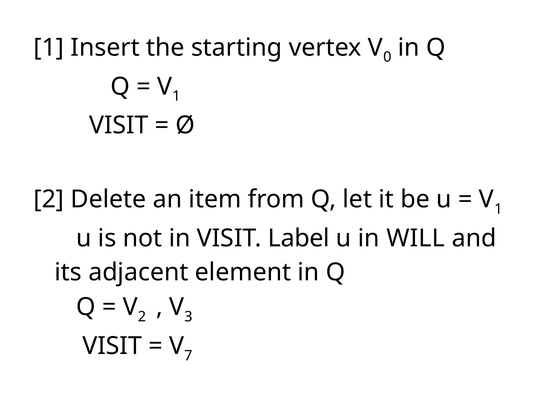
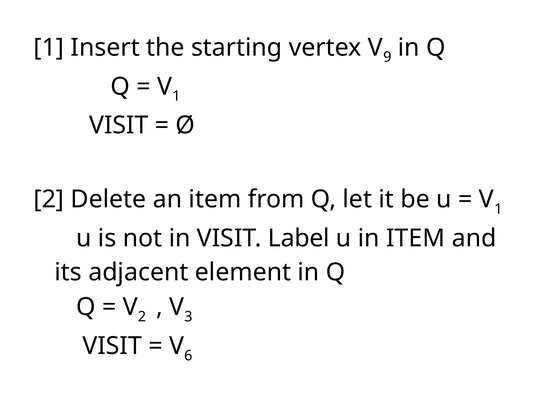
0: 0 -> 9 (387, 57)
in WILL: WILL -> ITEM (416, 238)
7: 7 -> 6 (188, 356)
